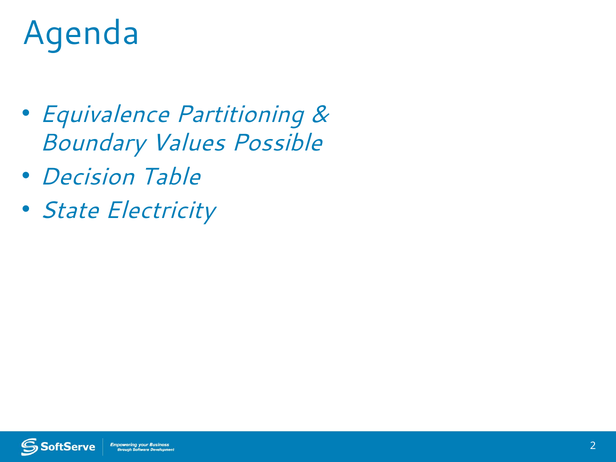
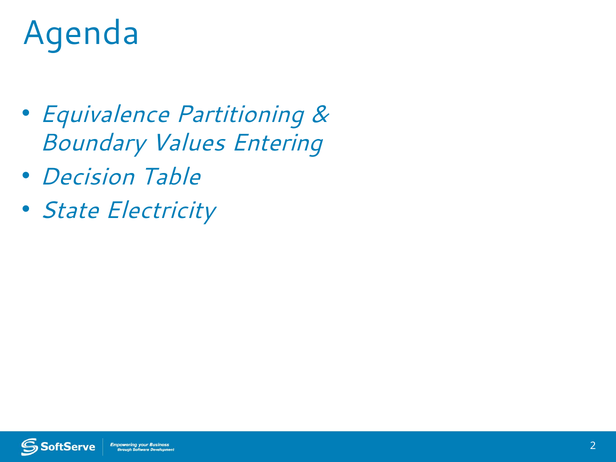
Possible: Possible -> Entering (277, 143)
